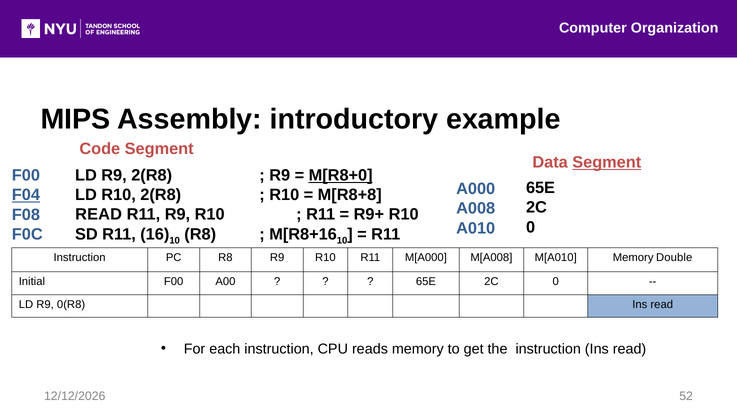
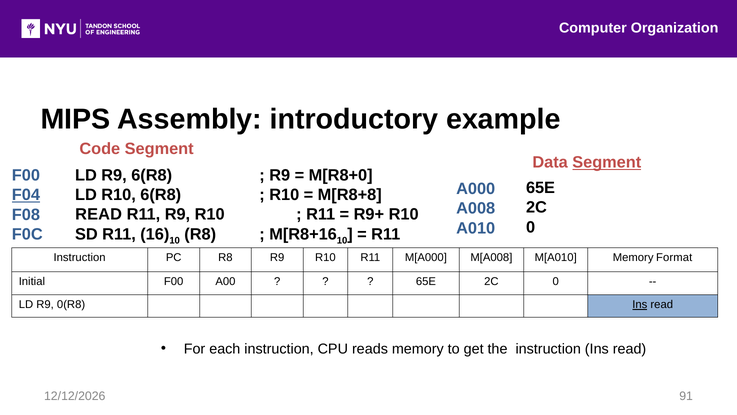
R9 2(R8: 2(R8 -> 6(R8 (152, 175)
M[R8+0 underline: present -> none (341, 175)
R10 2(R8: 2(R8 -> 6(R8 (161, 195)
Double: Double -> Format (674, 258)
Ins underline: none -> present (640, 304)
52: 52 -> 91 (686, 396)
